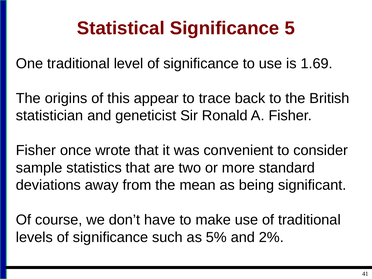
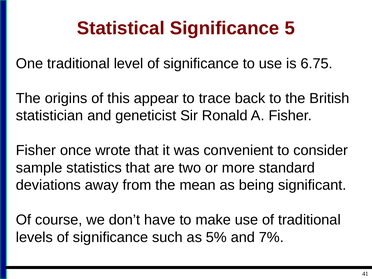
1.69: 1.69 -> 6.75 (317, 64)
2%: 2% -> 7% (271, 237)
